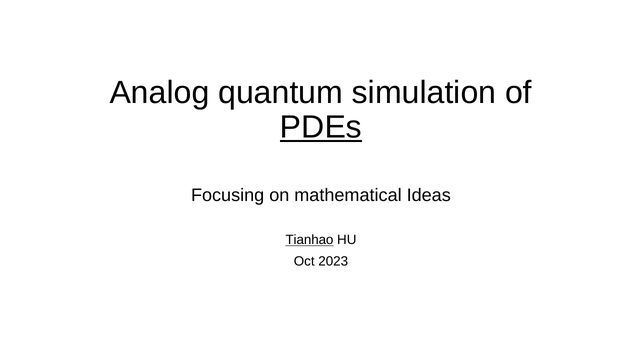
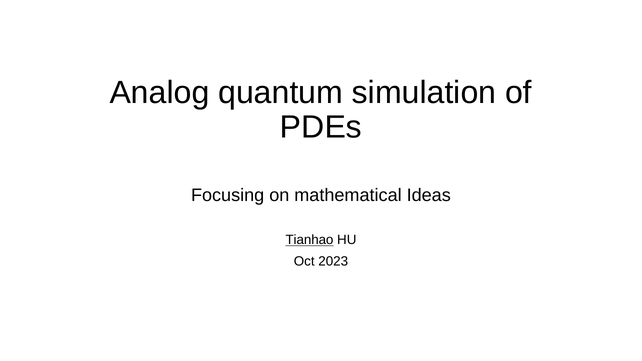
PDEs underline: present -> none (321, 127)
